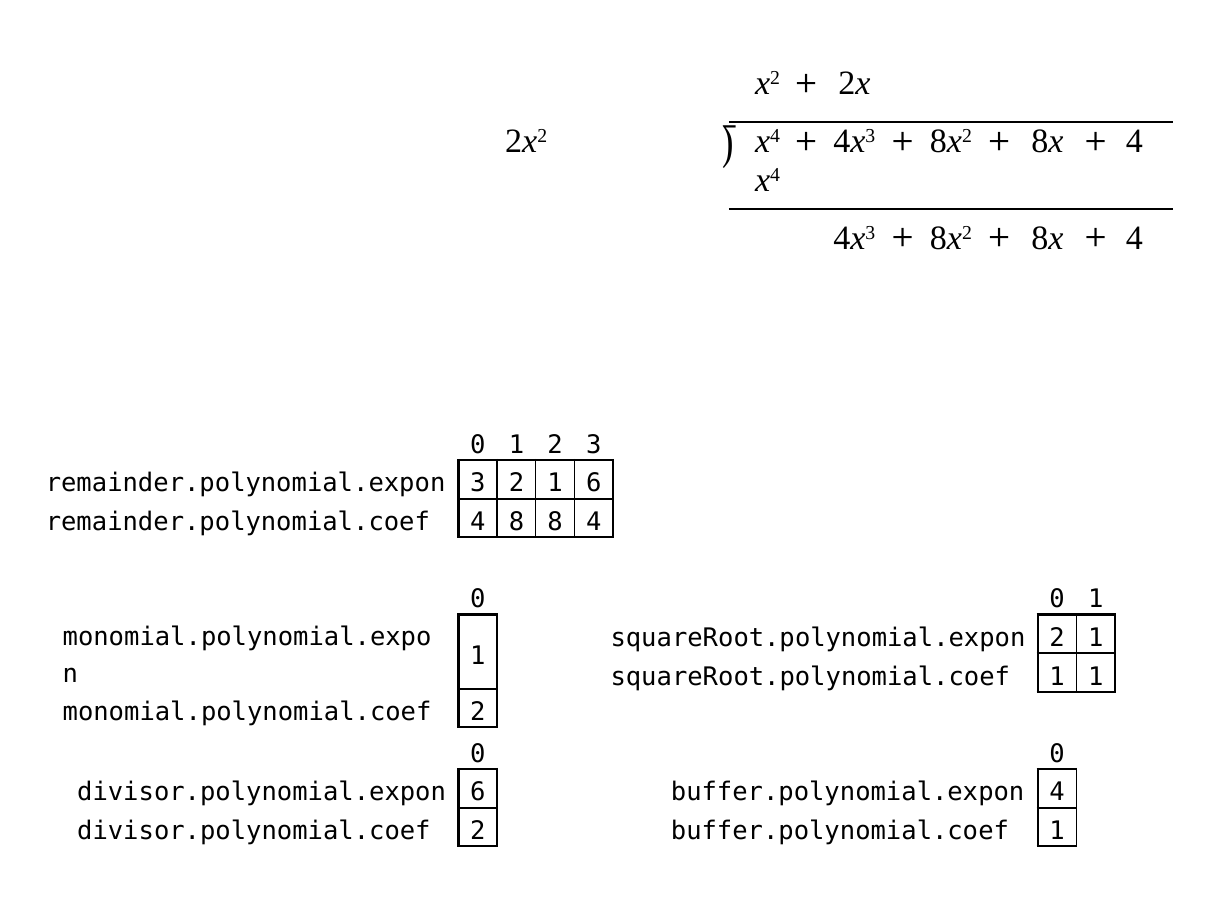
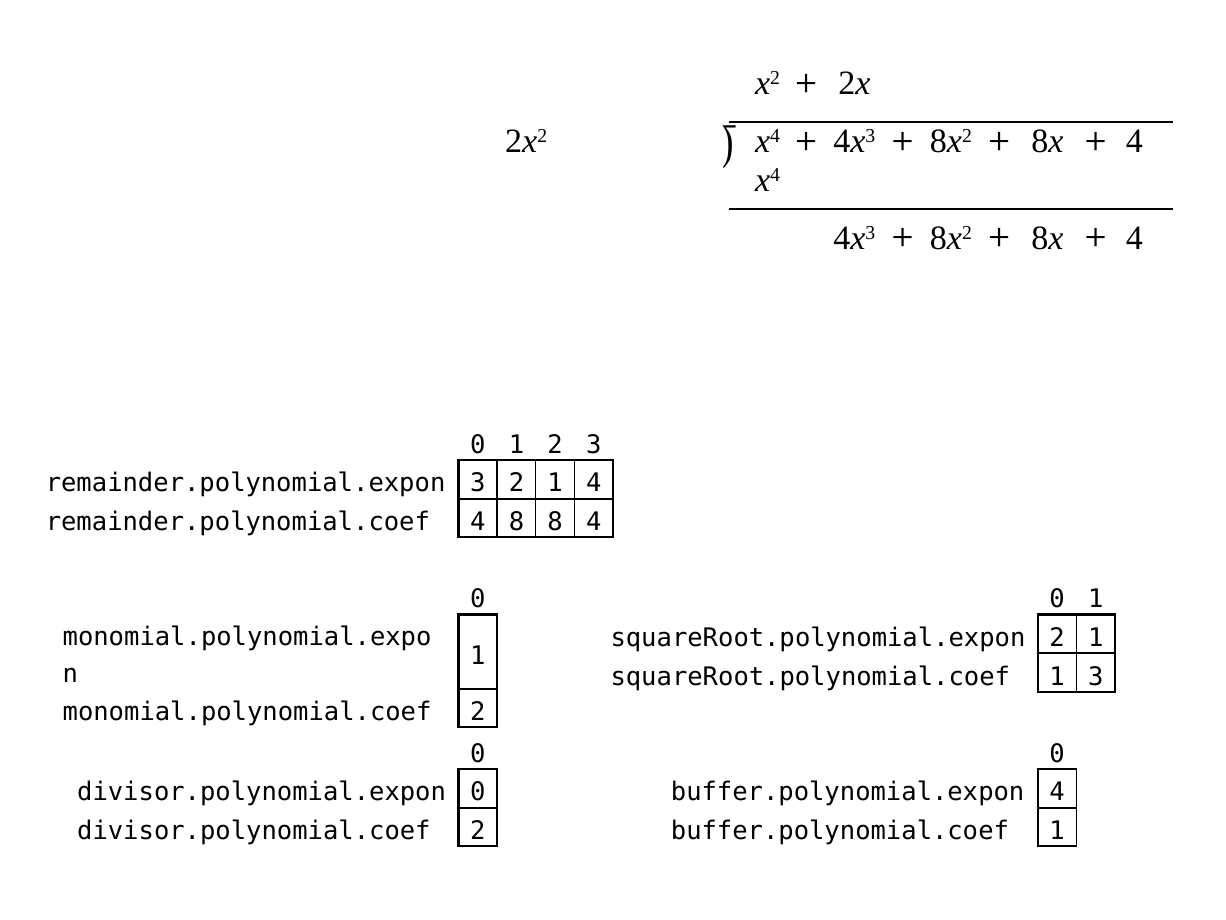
1 6: 6 -> 4 (594, 483)
1 1: 1 -> 3 (1096, 676)
divisor.polynomial.expon 6: 6 -> 0 (478, 792)
